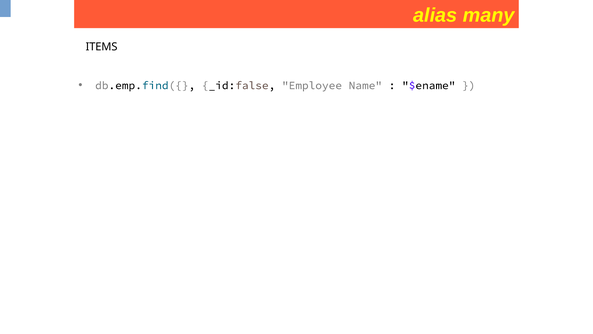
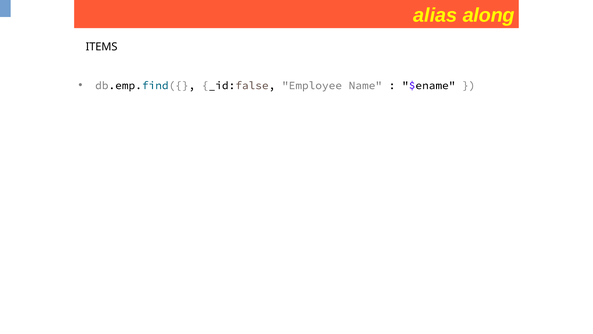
many: many -> along (489, 15)
